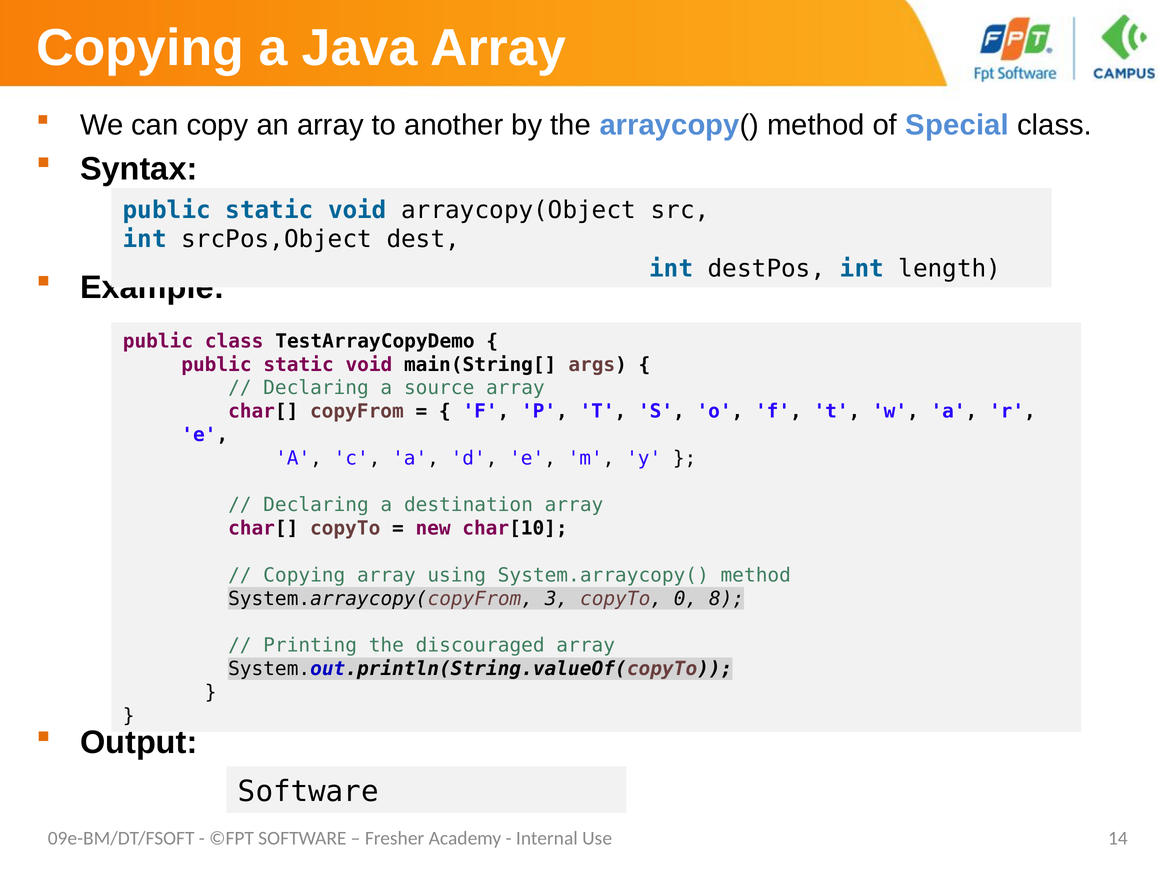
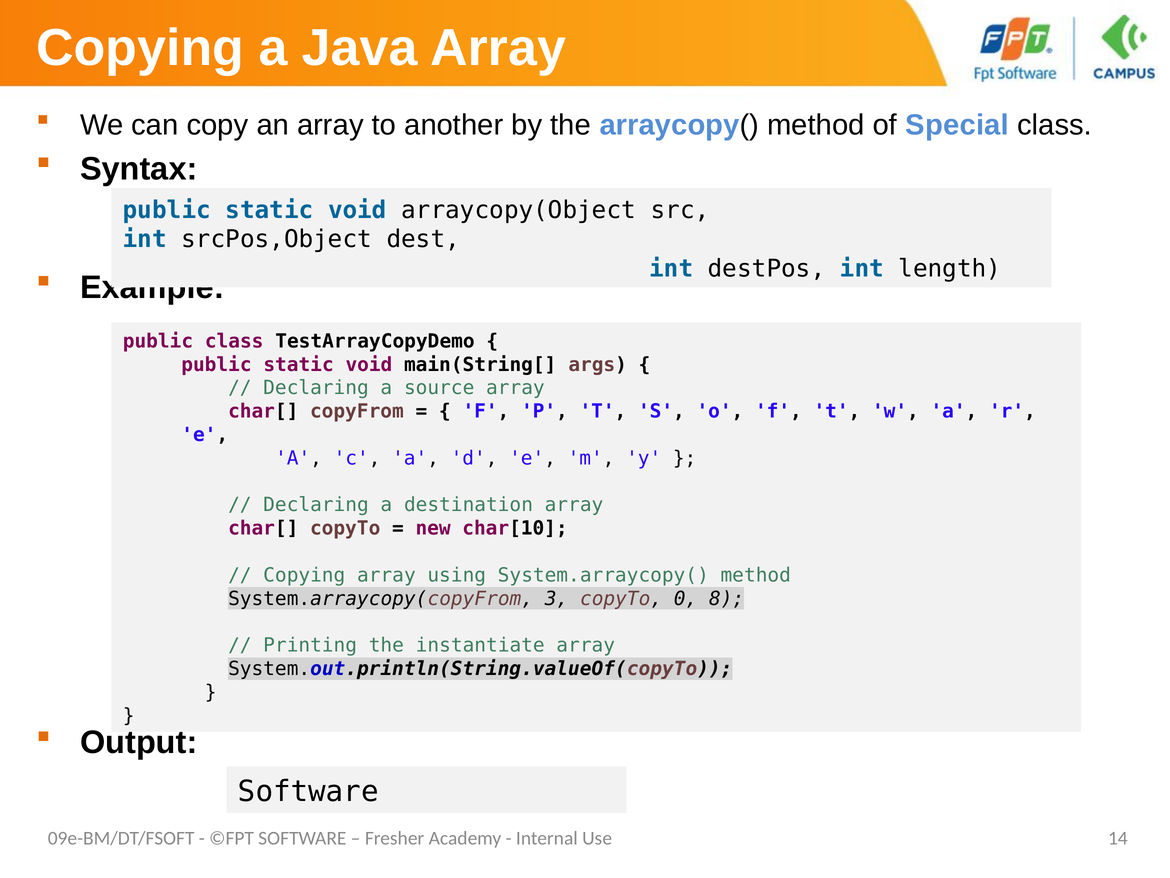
discouraged: discouraged -> instantiate (480, 645)
